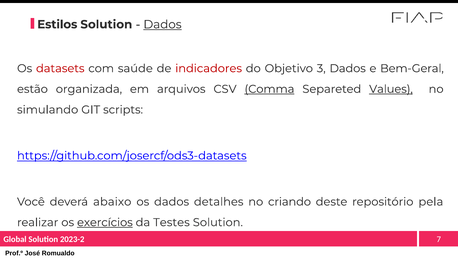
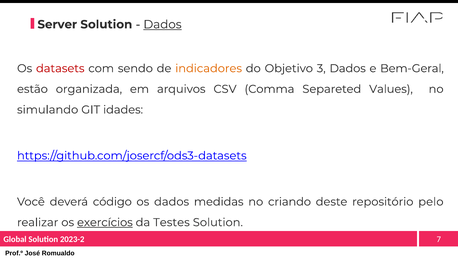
Estilos: Estilos -> Server (57, 24)
saúde: saúde -> sendo (135, 68)
indicadores colour: red -> orange (209, 68)
Comma underline: present -> none (269, 89)
Values underline: present -> none (391, 89)
scripts: scripts -> idades (123, 110)
abaixo: abaixo -> código (112, 201)
detalhes: detalhes -> medidas (219, 201)
pela: pela -> pelo (431, 201)
